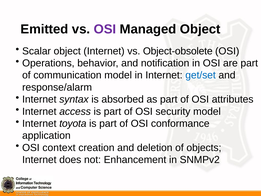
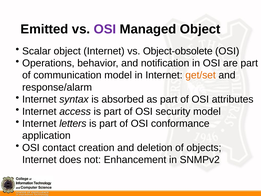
get/set colour: blue -> orange (201, 75)
toyota: toyota -> letters (73, 123)
context: context -> contact (59, 147)
